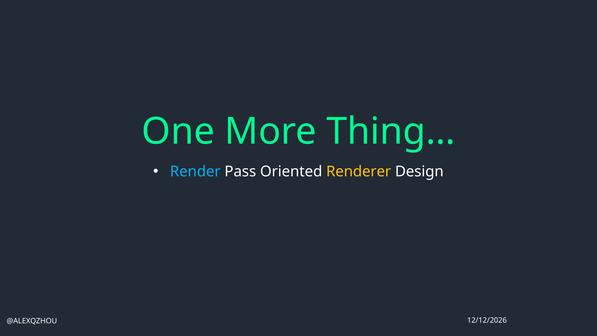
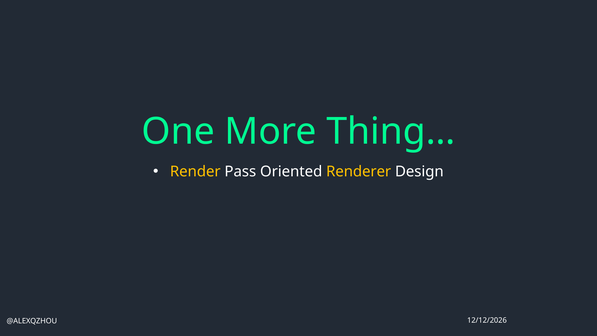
Render colour: light blue -> yellow (195, 172)
